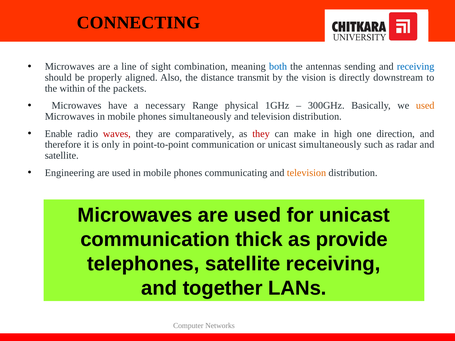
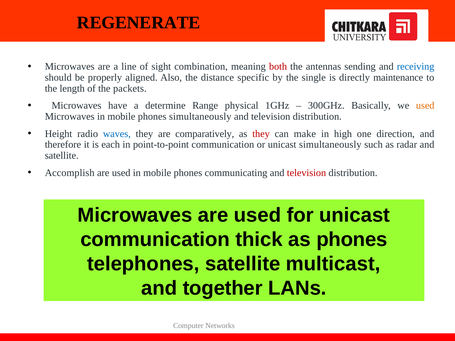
CONNECTING: CONNECTING -> REGENERATE (139, 23)
both colour: blue -> red (278, 67)
transmit: transmit -> specific (253, 78)
vision: vision -> single (314, 78)
downstream: downstream -> maintenance (398, 78)
within: within -> length (72, 88)
necessary: necessary -> determine (165, 106)
Enable: Enable -> Height (59, 134)
waves colour: red -> blue (117, 134)
only: only -> each (111, 145)
Engineering: Engineering -> Accomplish (70, 173)
television colour: orange -> red (306, 173)
as provide: provide -> phones (352, 240)
satellite receiving: receiving -> multicast (333, 264)
